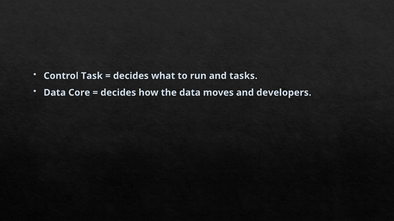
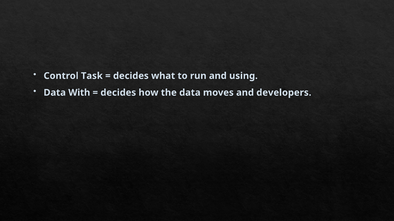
tasks: tasks -> using (243, 76)
Core: Core -> With (79, 93)
